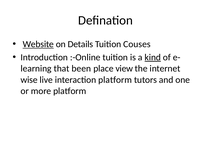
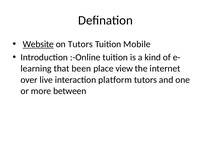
on Details: Details -> Tutors (80, 44)
Couses: Couses -> Mobile (137, 44)
kind underline: present -> none (153, 57)
wise: wise -> over (29, 80)
more platform: platform -> between (70, 91)
